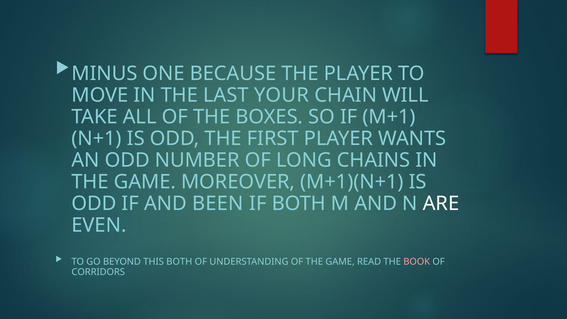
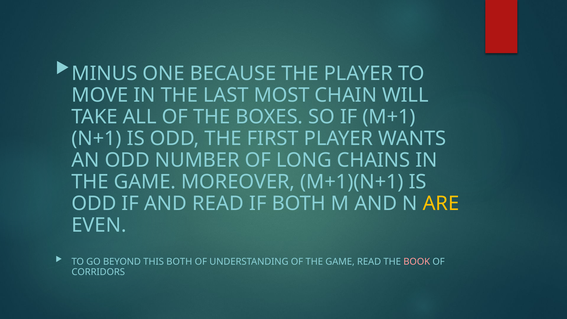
YOUR: YOUR -> MOST (282, 95)
AND BEEN: BEEN -> READ (218, 204)
ARE colour: white -> yellow (441, 204)
